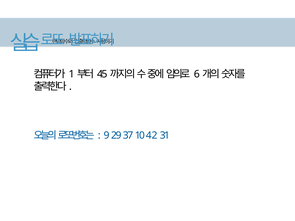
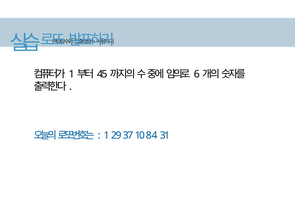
9: 9 -> 1 (107, 136)
42: 42 -> 84 (152, 136)
